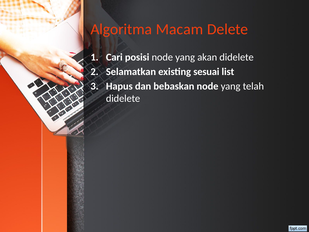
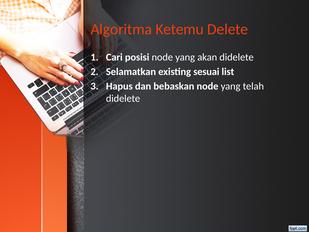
Macam: Macam -> Ketemu (180, 29)
